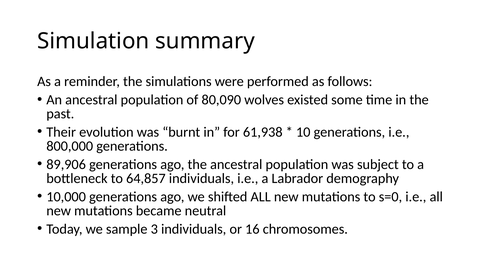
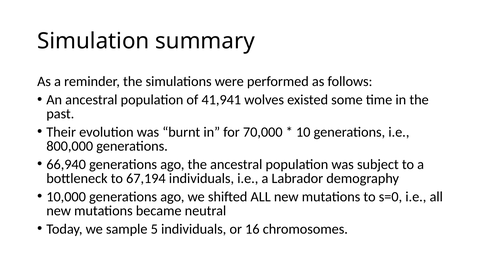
80,090: 80,090 -> 41,941 (221, 100)
61,938: 61,938 -> 70,000 (263, 132)
89,906: 89,906 -> 66,940 (66, 164)
64,857: 64,857 -> 67,194 (146, 178)
3: 3 -> 5 (154, 229)
